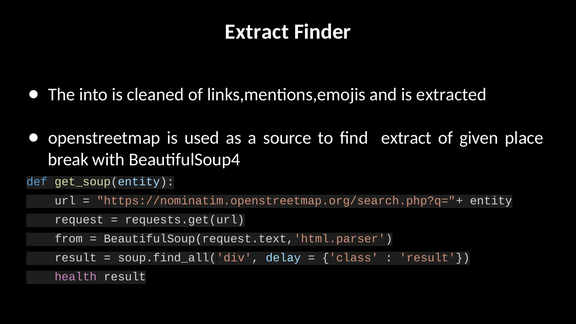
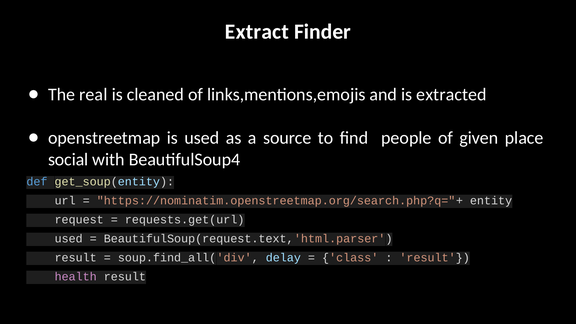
into: into -> real (93, 95)
find extract: extract -> people (406, 138)
break: break -> social (68, 159)
from: from -> used (69, 239)
